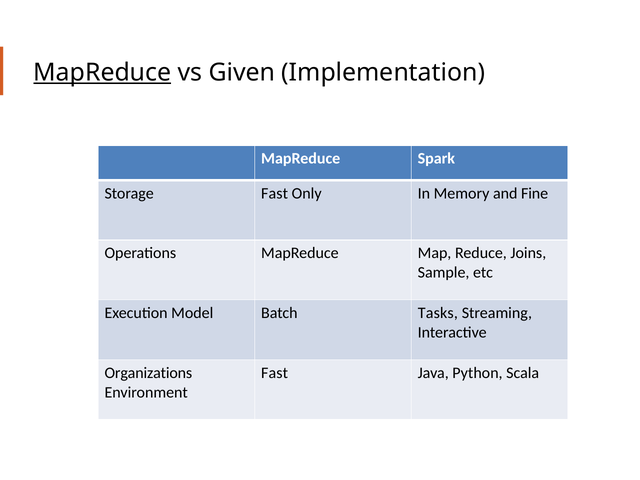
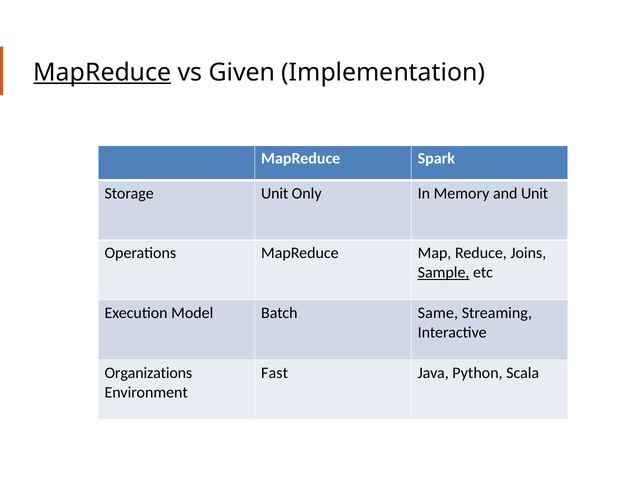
Storage Fast: Fast -> Unit (275, 193)
and Fine: Fine -> Unit (535, 193)
Sample underline: none -> present (444, 273)
Tasks: Tasks -> Same (438, 313)
